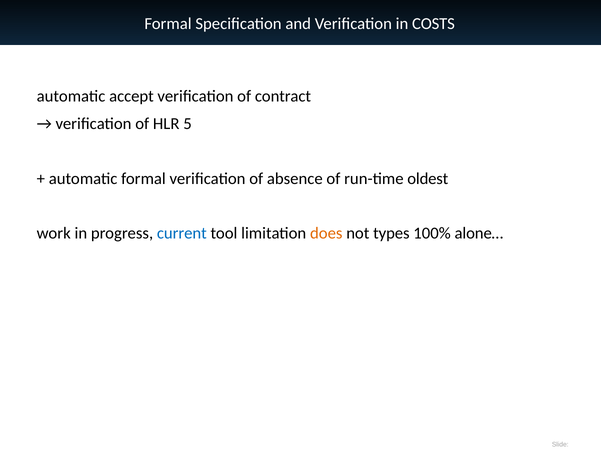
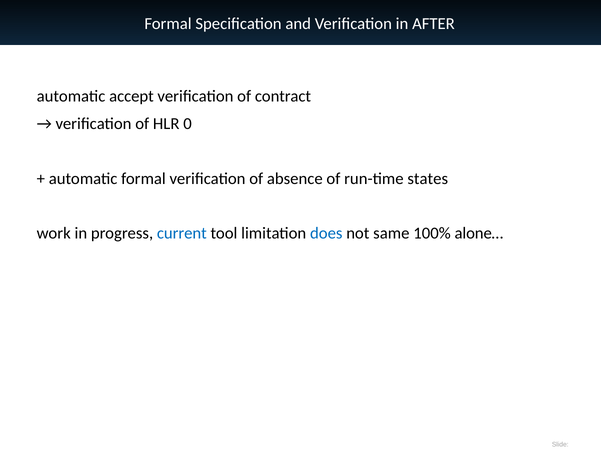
COSTS: COSTS -> AFTER (433, 24)
5: 5 -> 0 (187, 124)
oldest: oldest -> states (428, 178)
does colour: orange -> blue (326, 233)
types: types -> same (391, 233)
